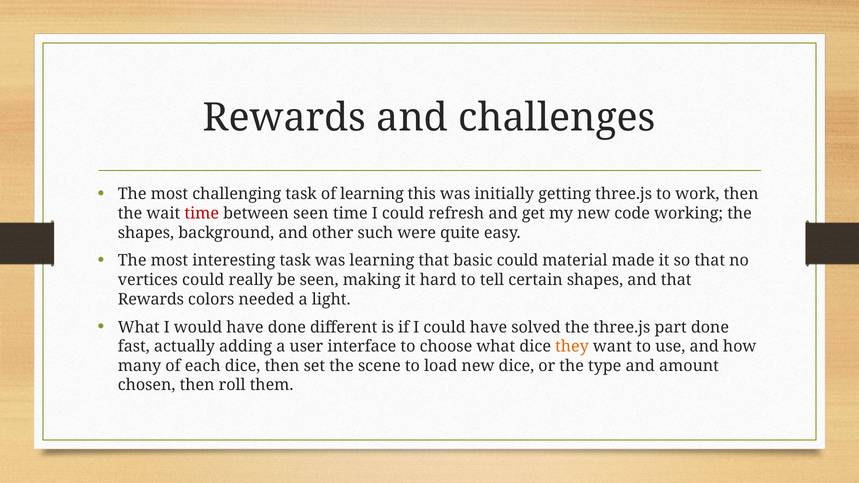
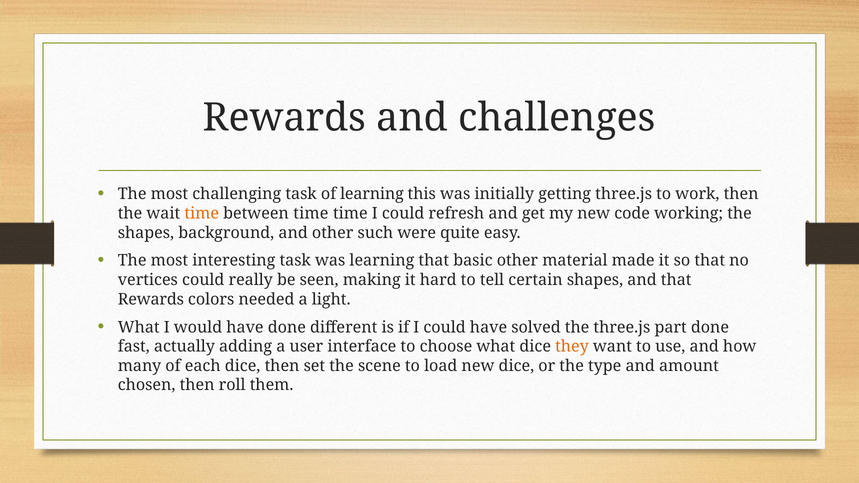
time colour: red -> orange (202, 213)
between seen: seen -> time (311, 213)
basic could: could -> other (517, 261)
